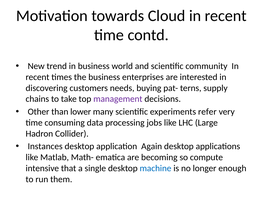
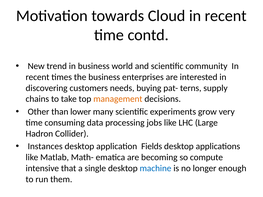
management colour: purple -> orange (118, 99)
refer: refer -> grow (207, 112)
Again: Again -> Fields (152, 147)
